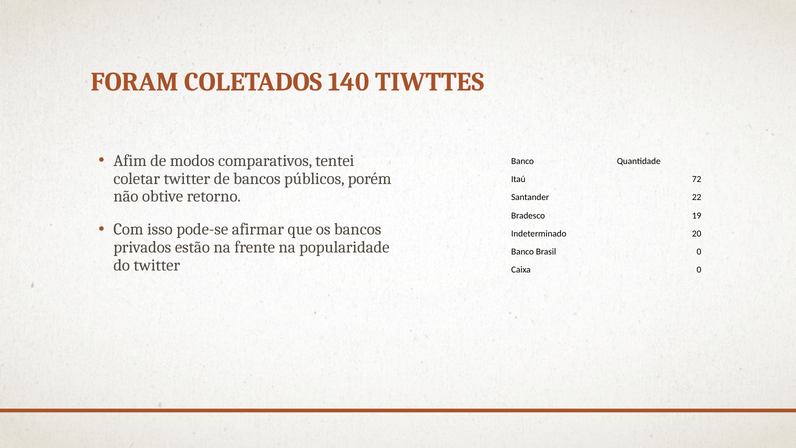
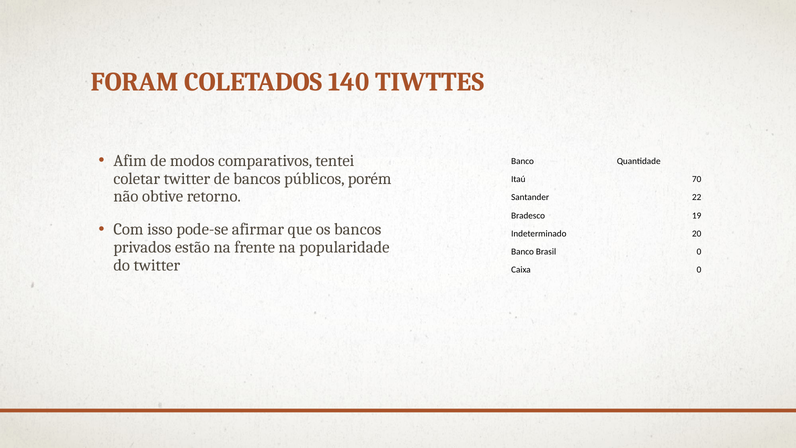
72: 72 -> 70 (697, 179)
